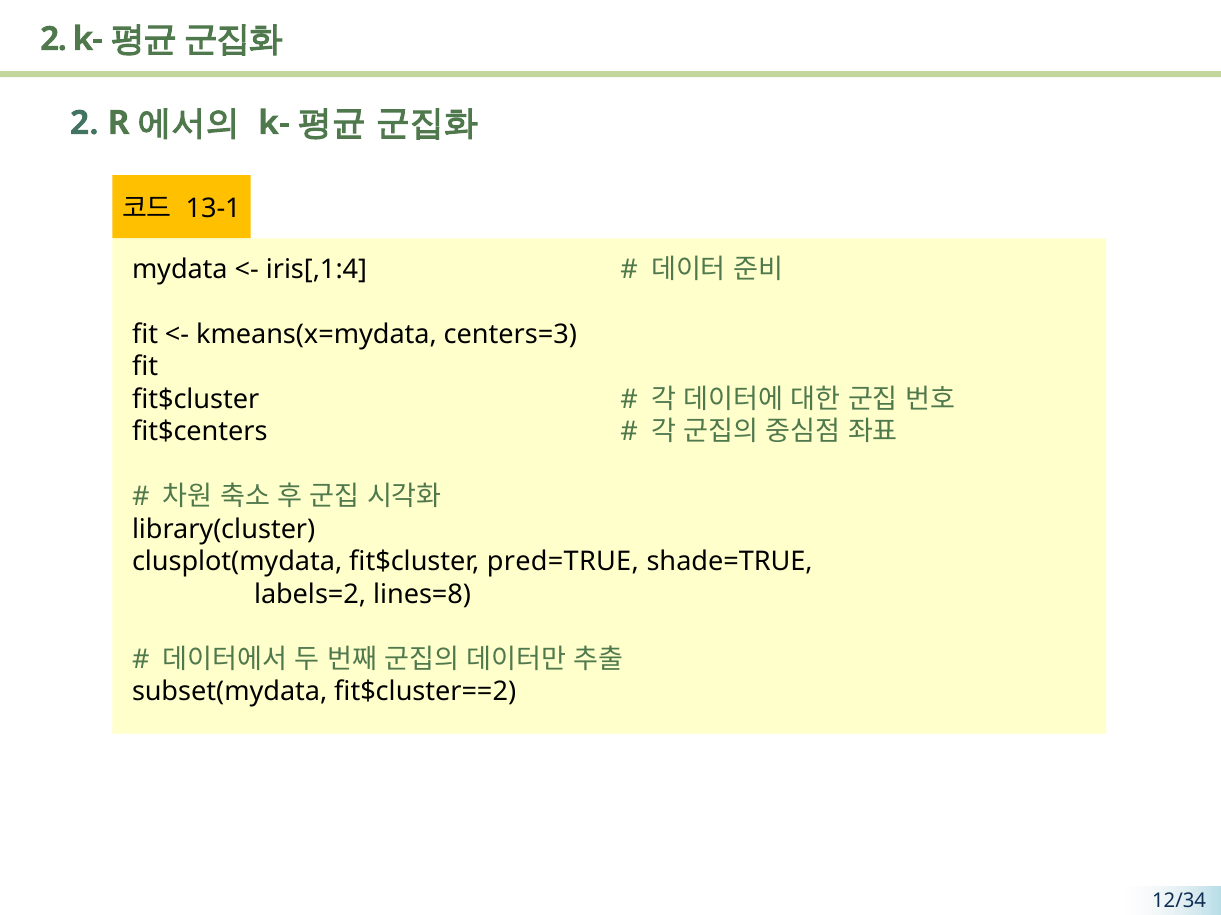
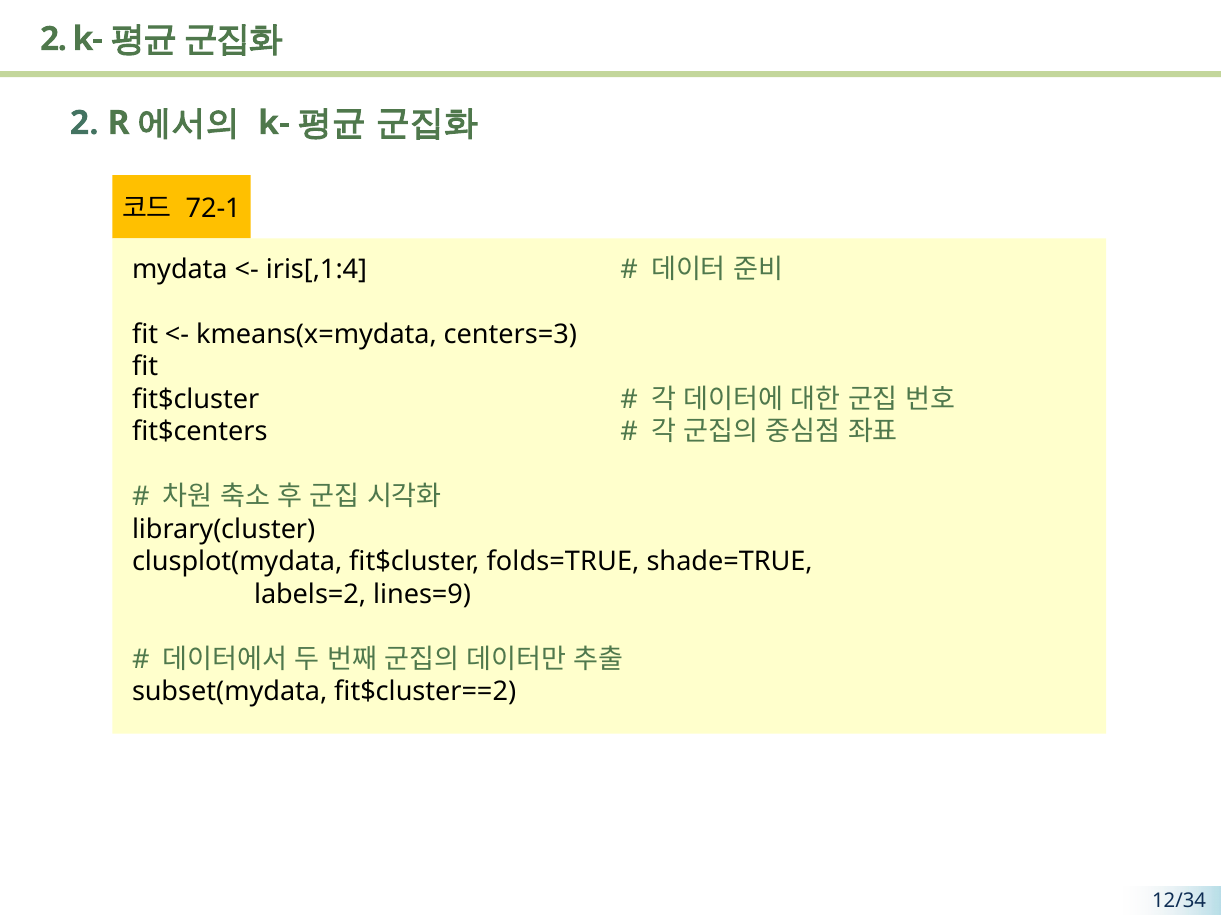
13-1: 13-1 -> 72-1 (213, 209)
pred=TRUE: pred=TRUE -> folds=TRUE (563, 562)
lines=8: lines=8 -> lines=9 (422, 595)
